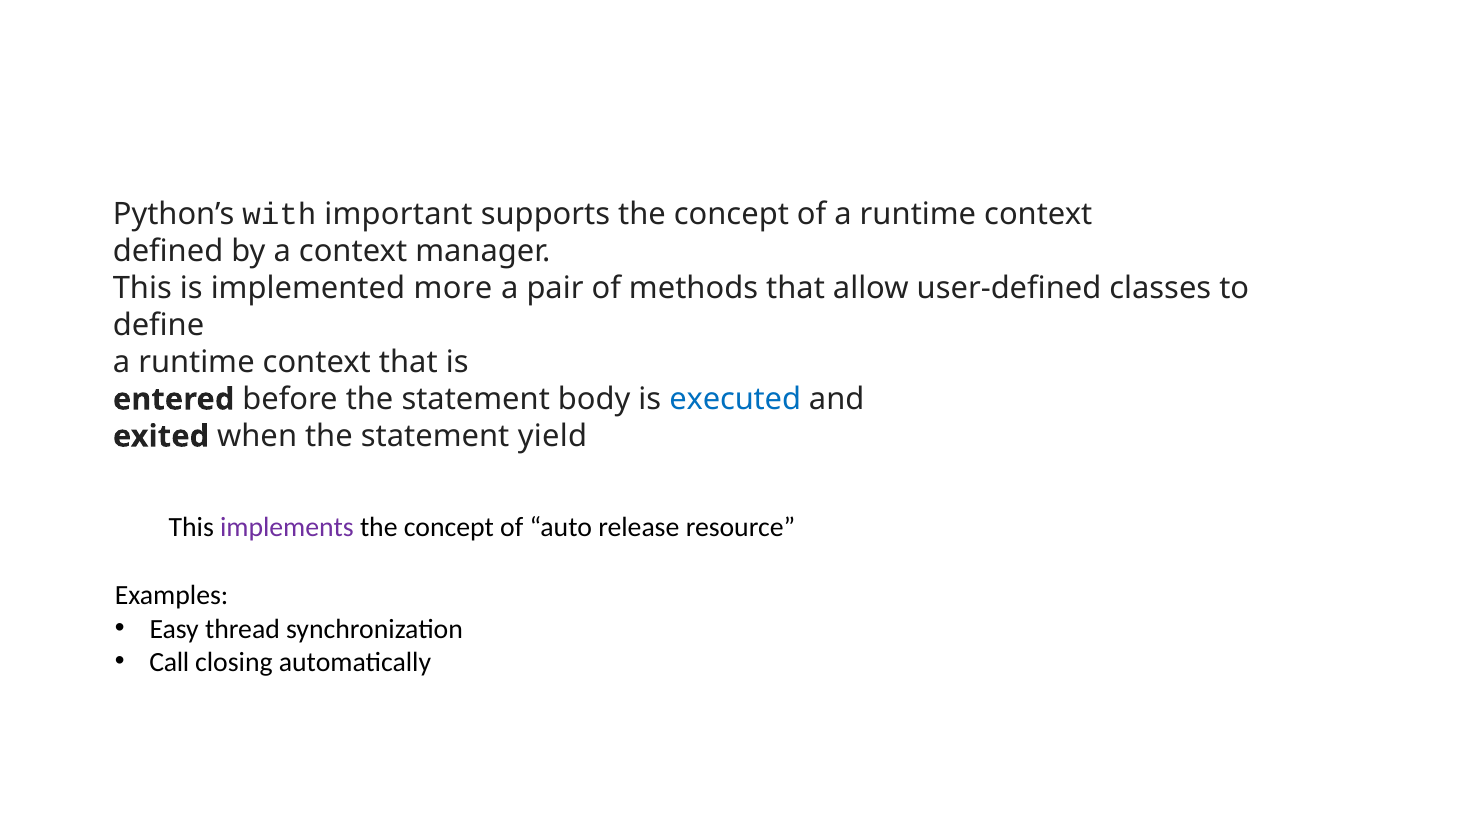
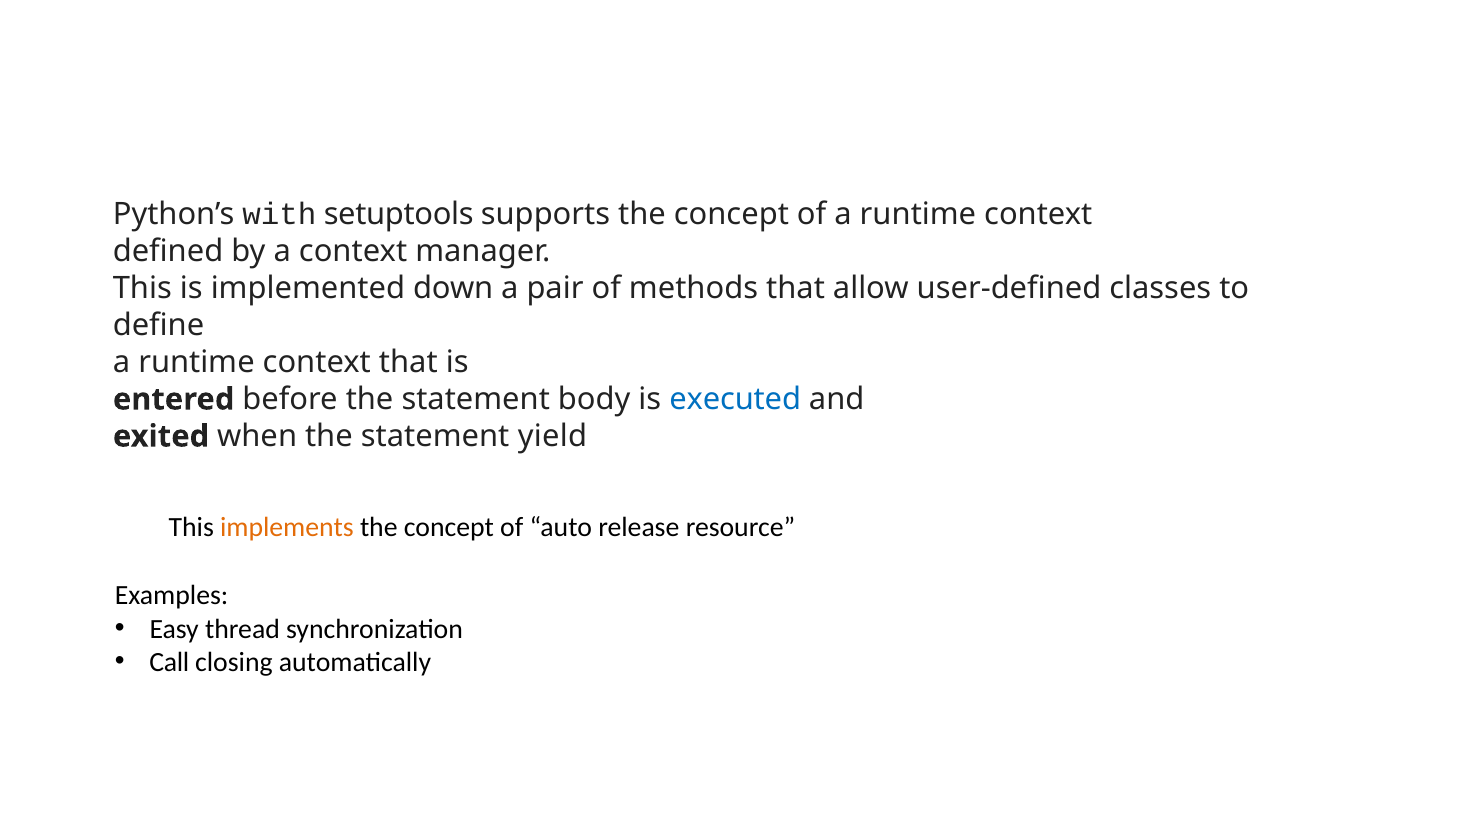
important: important -> setuptools (399, 214)
more: more -> down (453, 288)
implements colour: purple -> orange (287, 527)
